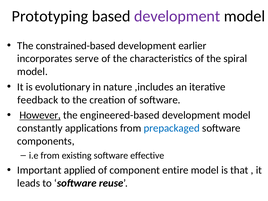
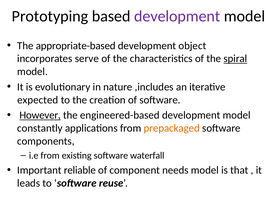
constrained-based: constrained-based -> appropriate-based (76, 46)
earlier: earlier -> object (192, 46)
spiral underline: none -> present (235, 59)
feedback: feedback -> expected (38, 100)
prepackaged colour: blue -> orange (172, 128)
effective: effective -> waterfall (147, 155)
applied: applied -> reliable (80, 170)
entire: entire -> needs (175, 170)
